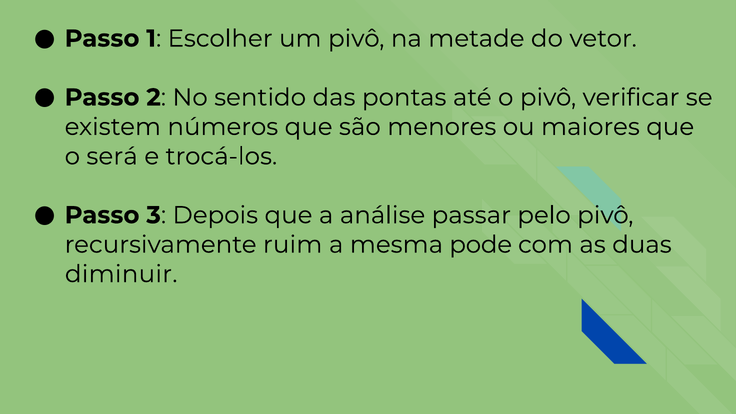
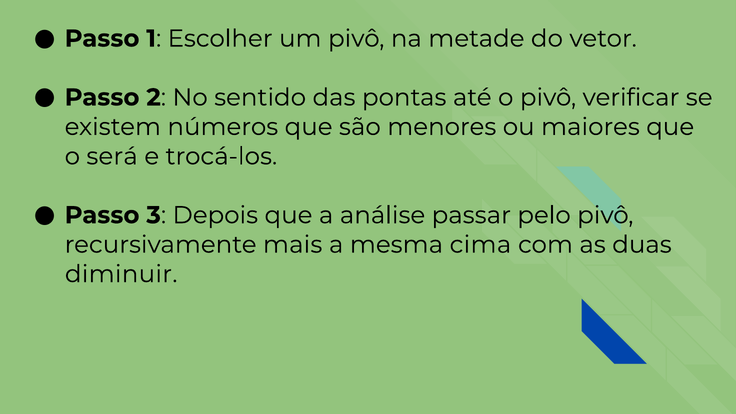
ruim: ruim -> mais (293, 245)
pode: pode -> cima (480, 245)
